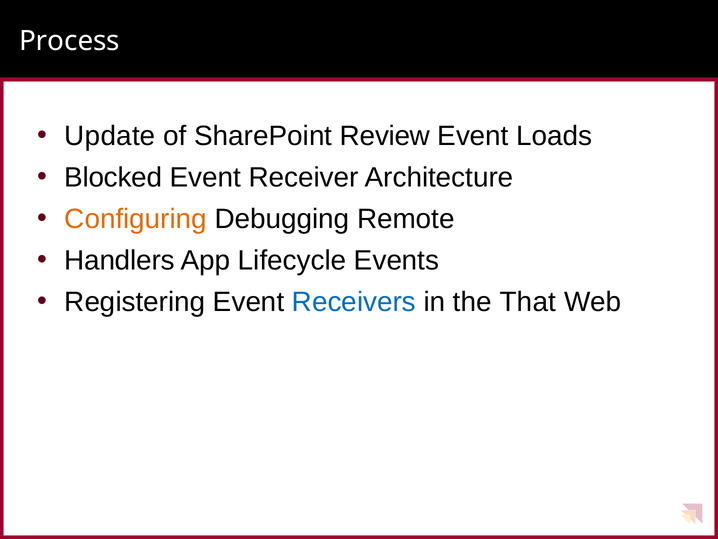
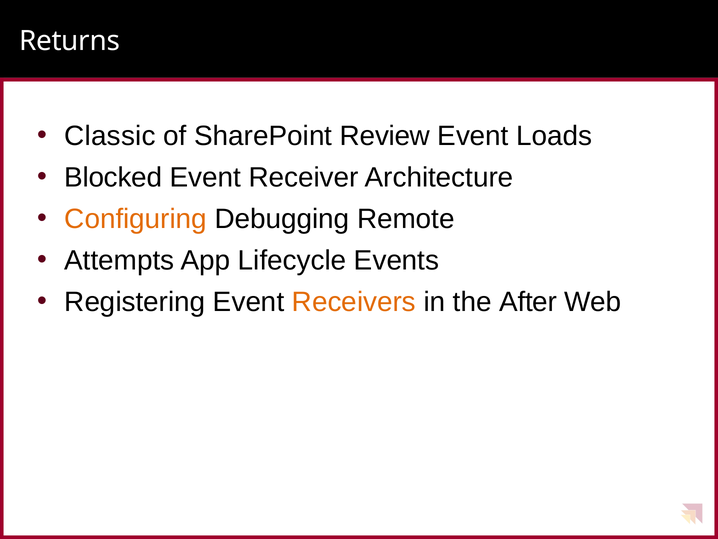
Process: Process -> Returns (70, 41)
Update: Update -> Classic (110, 136)
Handlers: Handlers -> Attempts (119, 260)
Receivers colour: blue -> orange (354, 302)
That: That -> After (528, 302)
